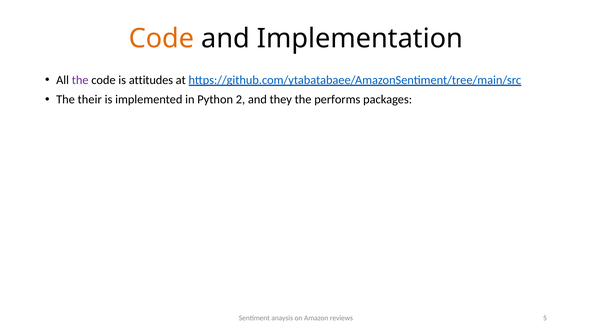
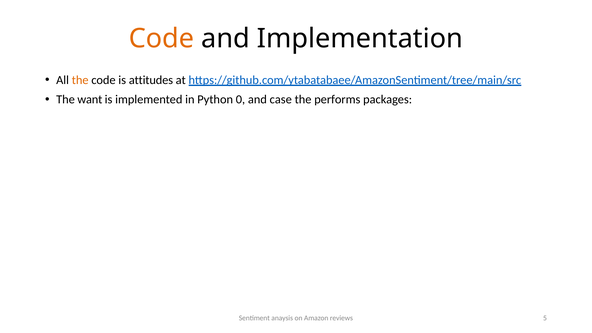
the colour: purple -> orange (80, 80)
their: their -> want (90, 100)
2: 2 -> 0 (240, 100)
they: they -> case (281, 100)
